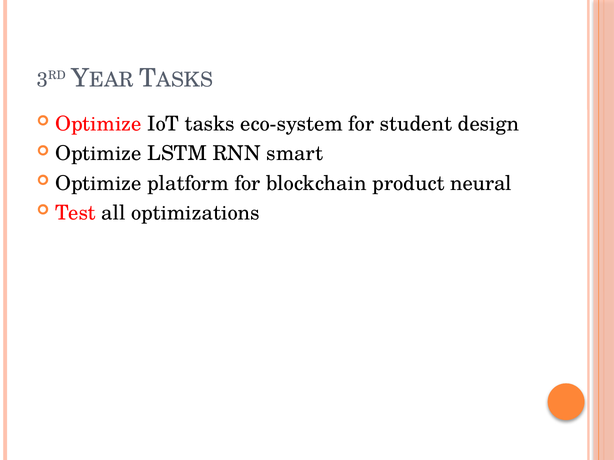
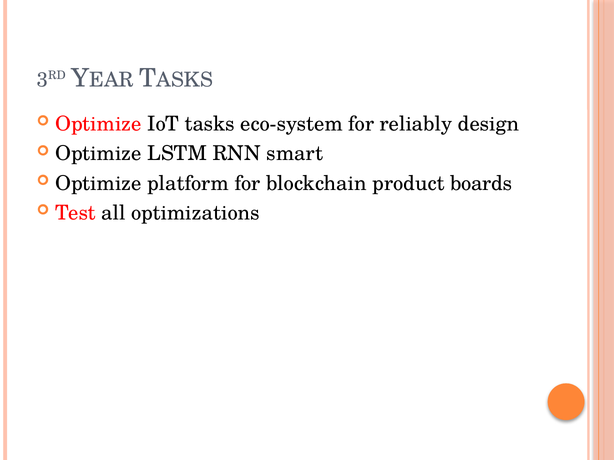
student: student -> reliably (416, 124)
neural: neural -> boards (481, 184)
